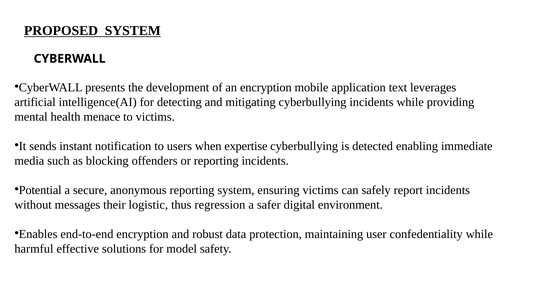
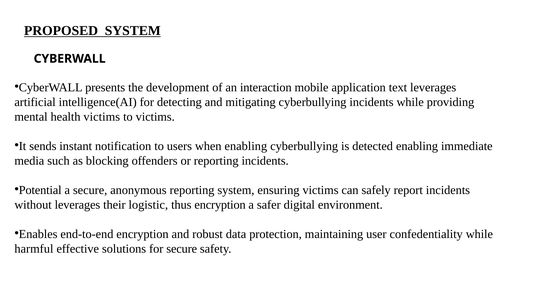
an encryption: encryption -> interaction (266, 88)
health menace: menace -> victims (102, 117)
when expertise: expertise -> enabling (246, 146)
without messages: messages -> leverages (77, 205)
thus regression: regression -> encryption (220, 205)
for model: model -> secure (182, 249)
